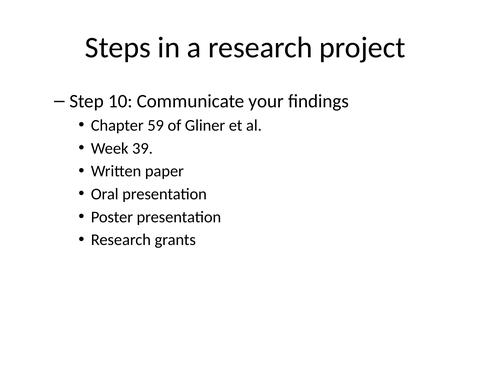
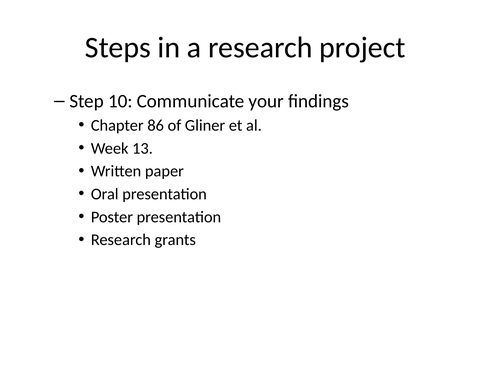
59: 59 -> 86 (156, 126)
39: 39 -> 13 (143, 148)
